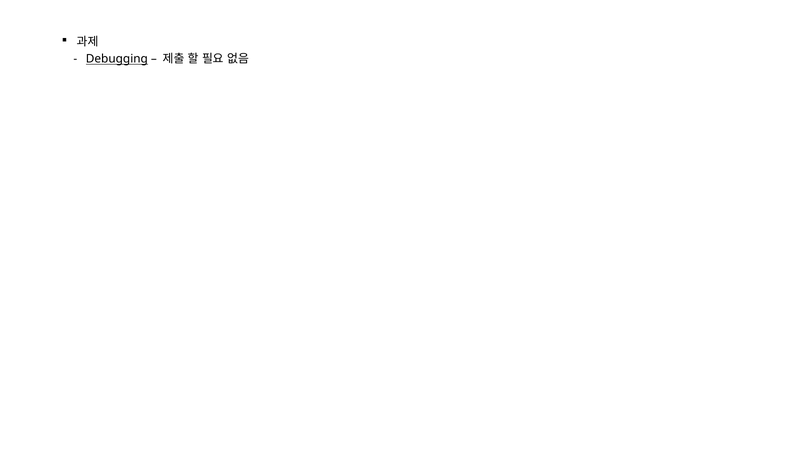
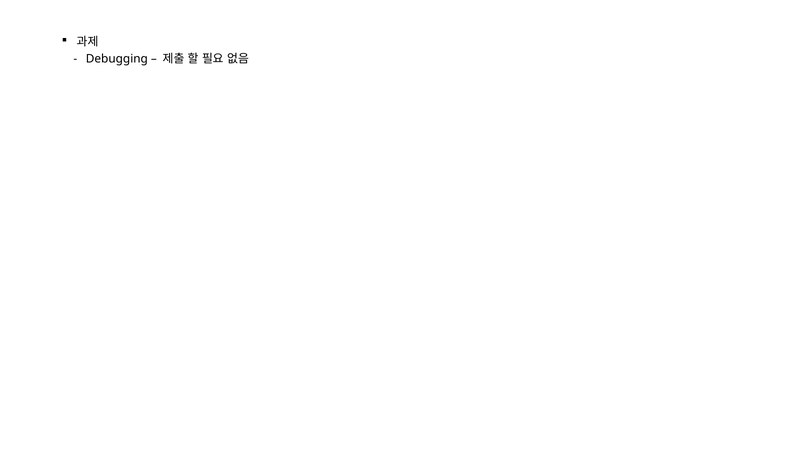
Debugging underline: present -> none (117, 59)
